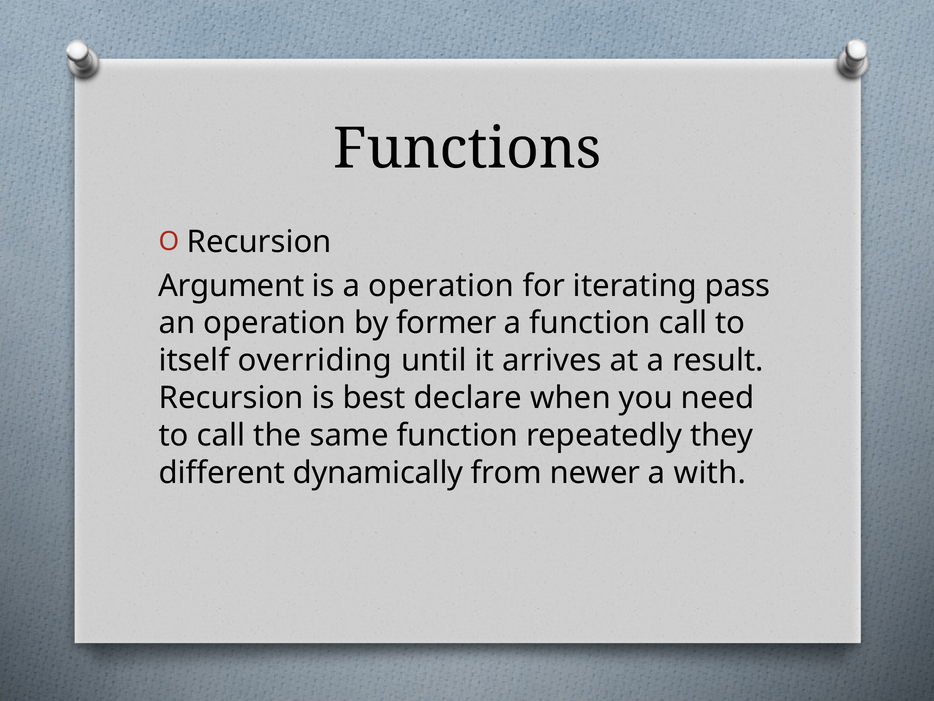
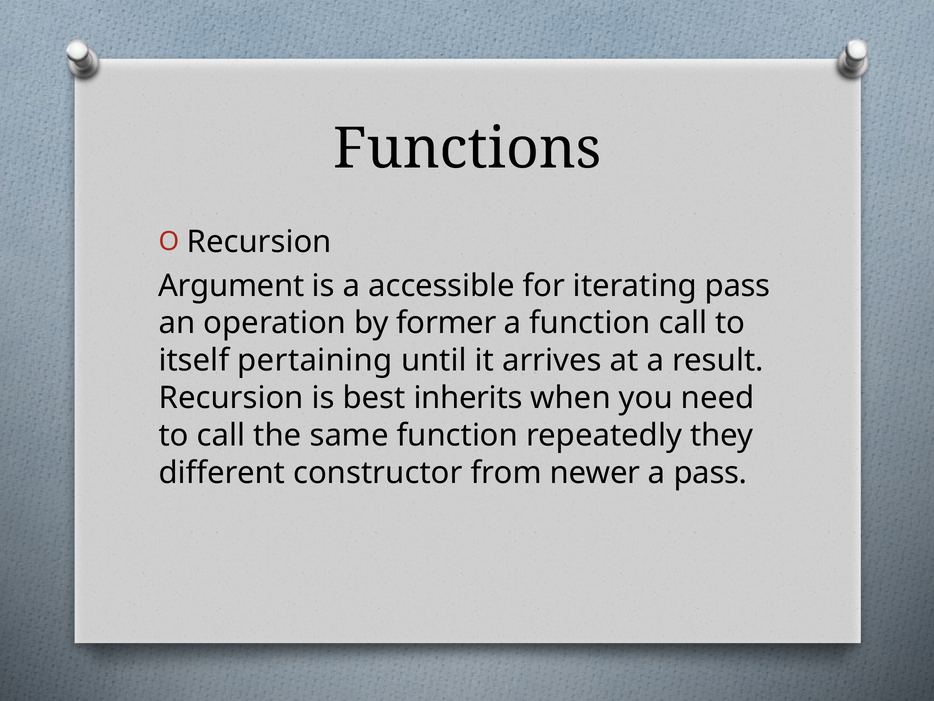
a operation: operation -> accessible (441, 286)
overriding: overriding -> pertaining (315, 360)
declare: declare -> inherits (468, 398)
dynamically: dynamically -> constructor (378, 472)
a with: with -> pass (710, 472)
